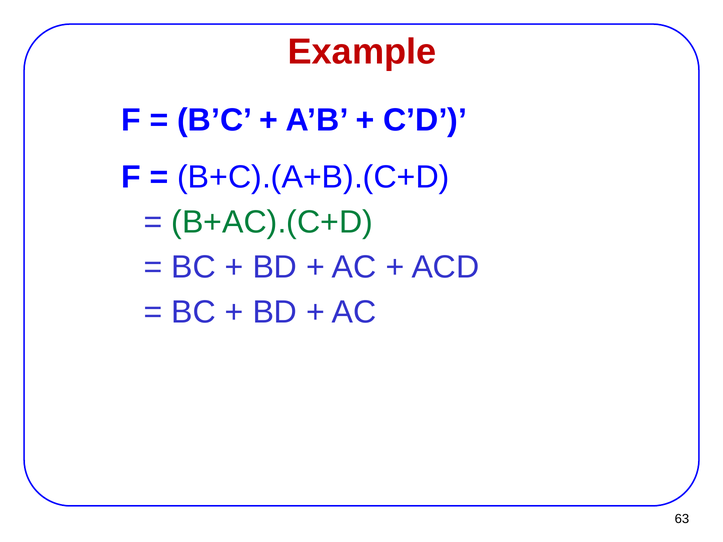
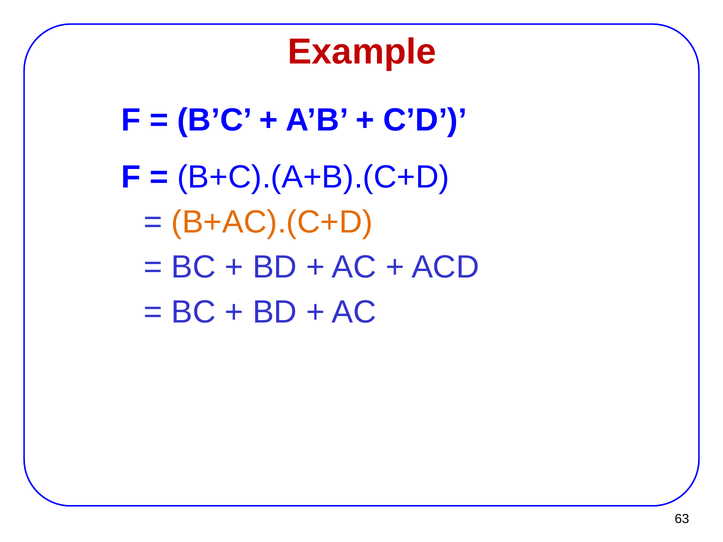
B+AC).(C+D colour: green -> orange (272, 222)
